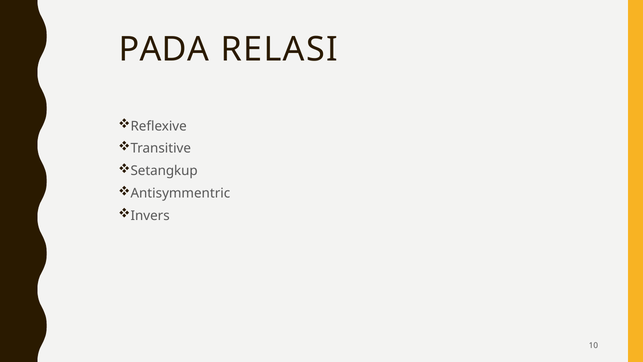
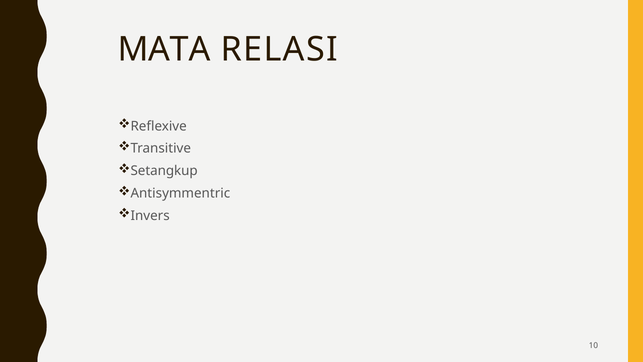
PADA: PADA -> MATA (164, 50)
